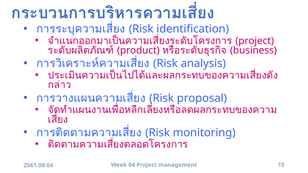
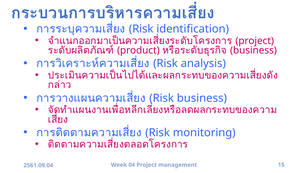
Risk proposal: proposal -> business (202, 98)
